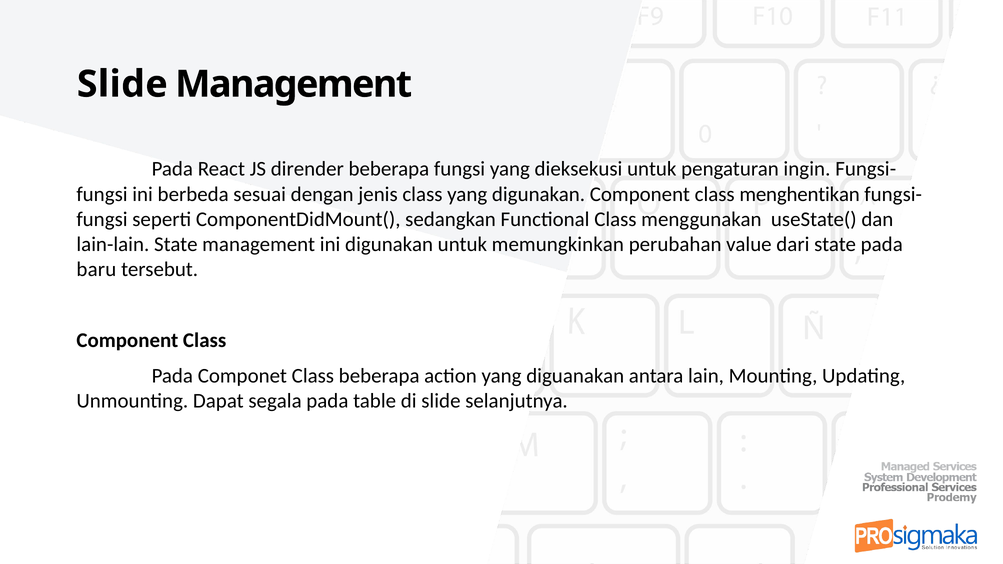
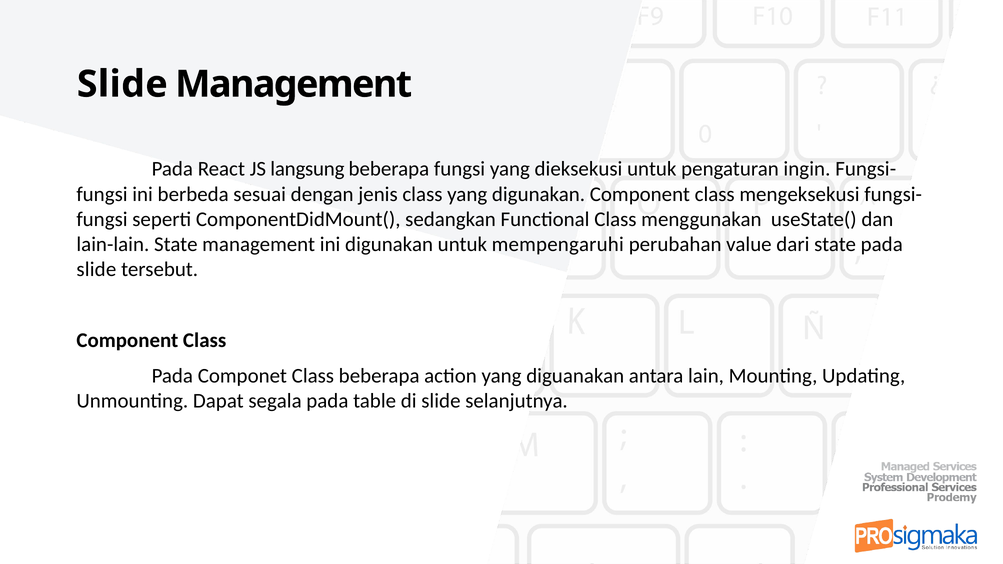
dirender: dirender -> langsung (307, 169)
menghentikan: menghentikan -> mengeksekusi (799, 194)
memungkinkan: memungkinkan -> mempengaruhi (558, 244)
baru: baru -> slide (96, 269)
